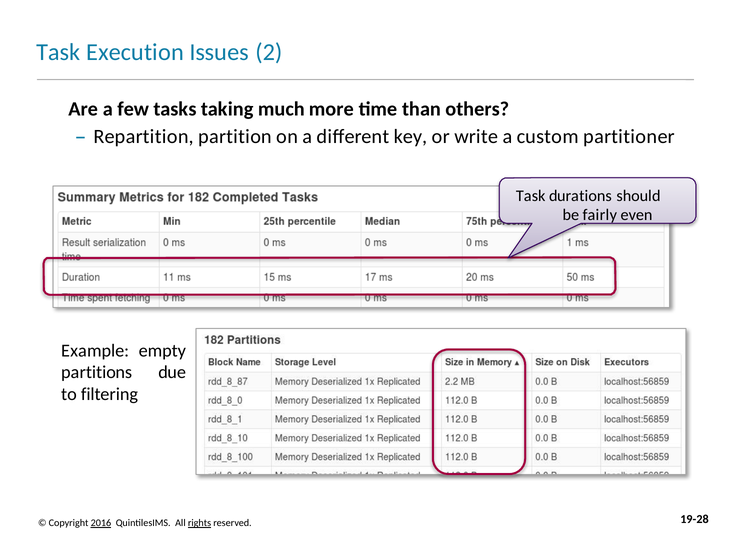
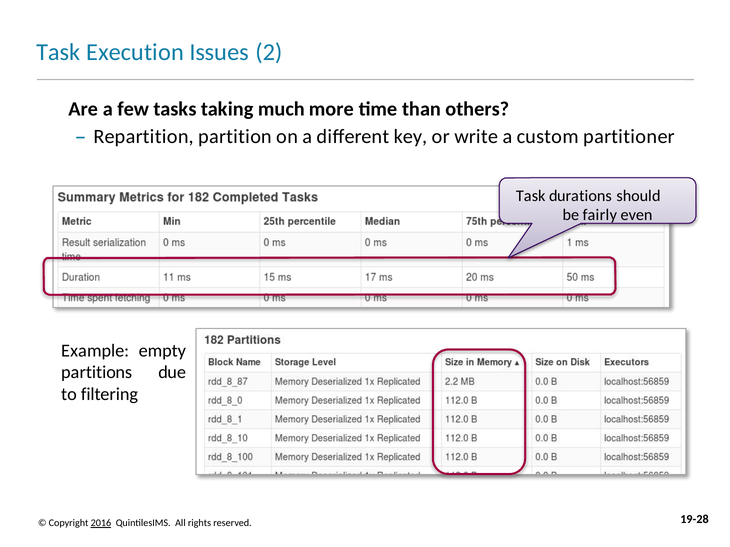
rights underline: present -> none (199, 524)
